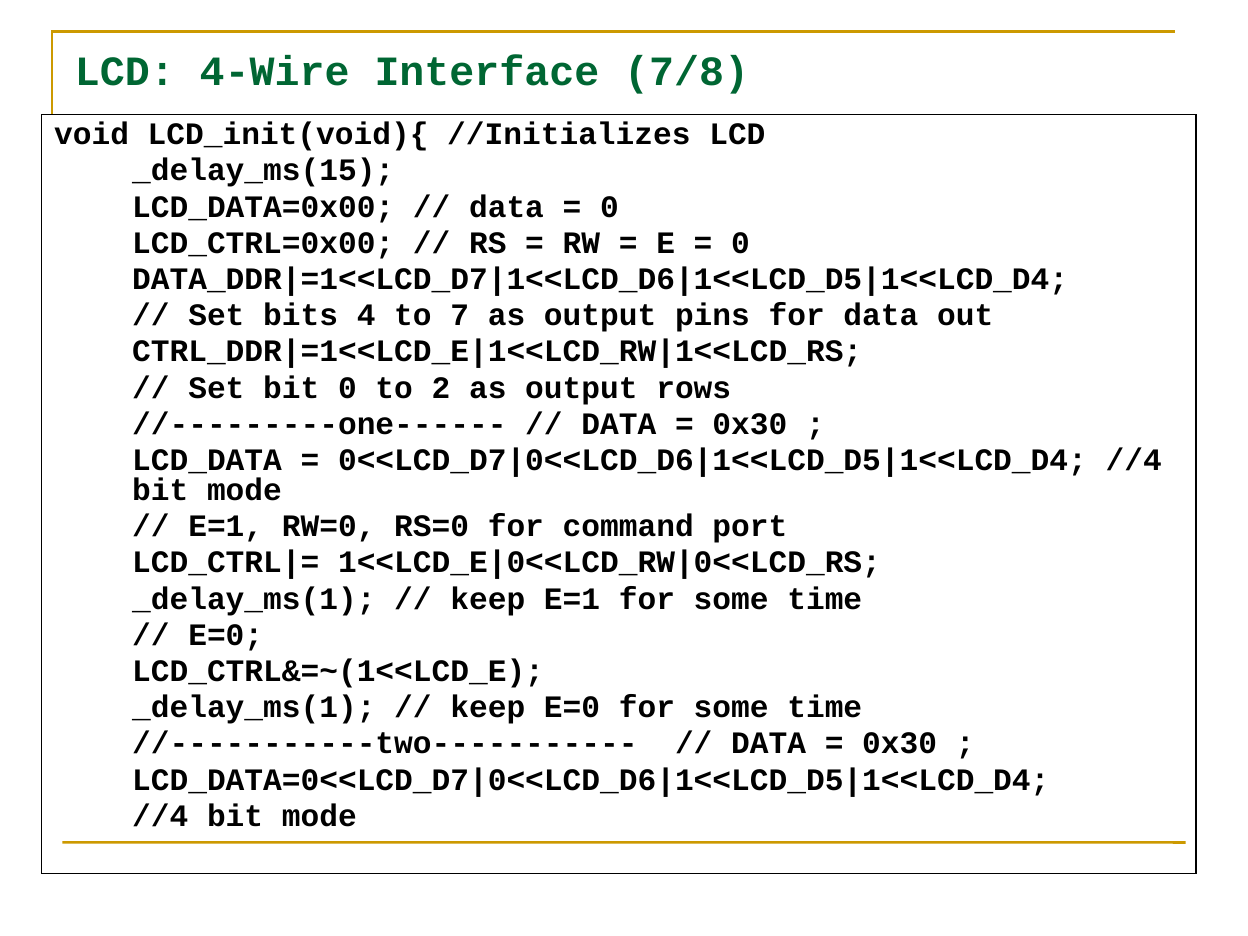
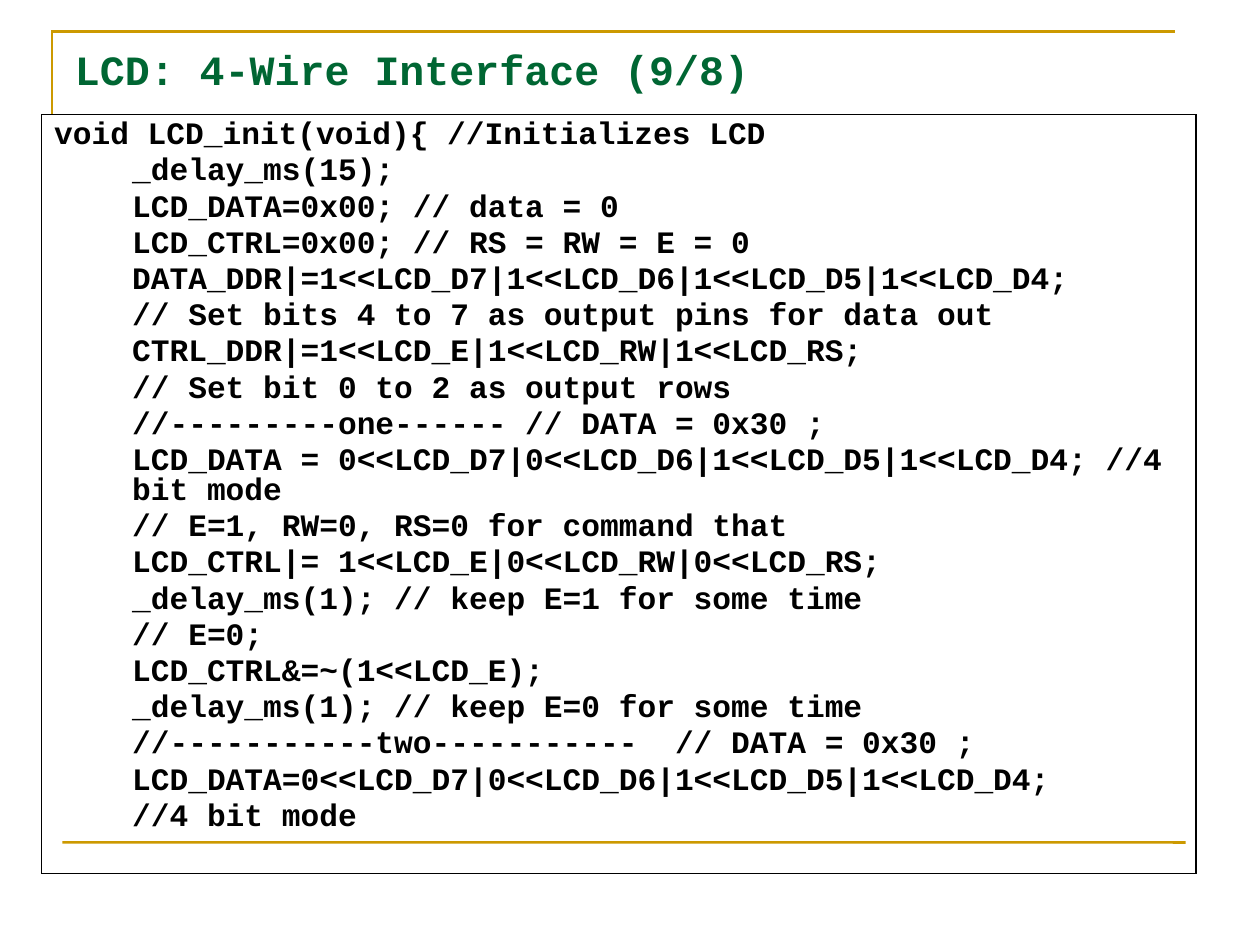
7/8: 7/8 -> 9/8 (687, 72)
port: port -> that (750, 526)
